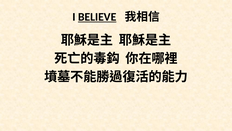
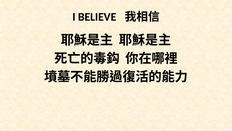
BELIEVE underline: present -> none (97, 17)
